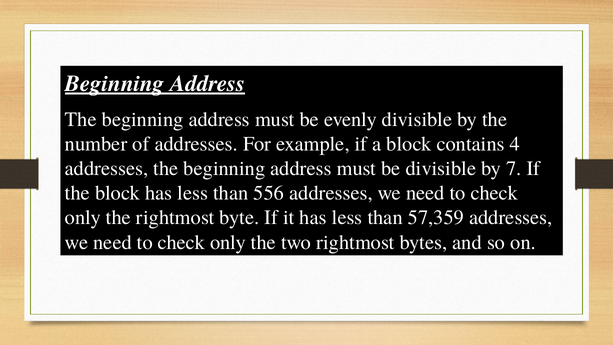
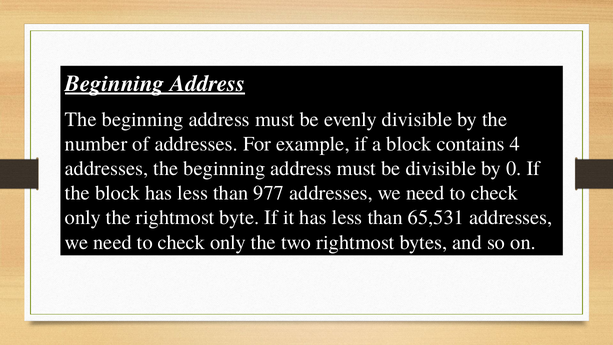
7: 7 -> 0 (514, 169)
556: 556 -> 977 (269, 193)
57,359: 57,359 -> 65,531 (436, 218)
